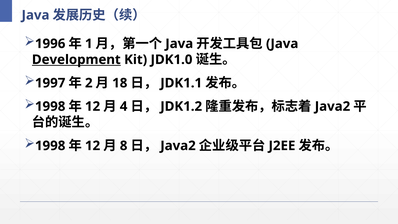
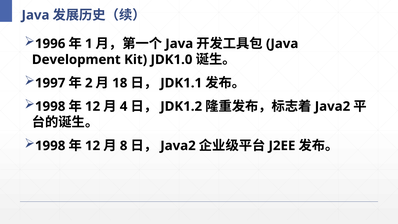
Development underline: present -> none (76, 60)
